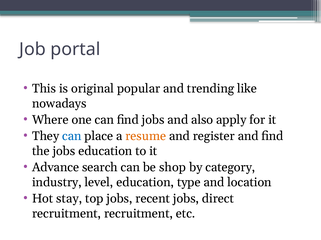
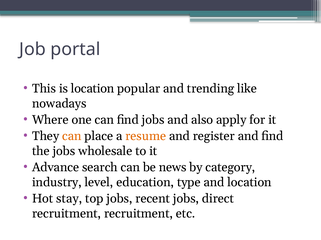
is original: original -> location (93, 89)
can colour: blue -> orange (72, 137)
jobs education: education -> wholesale (105, 152)
shop: shop -> news (173, 168)
